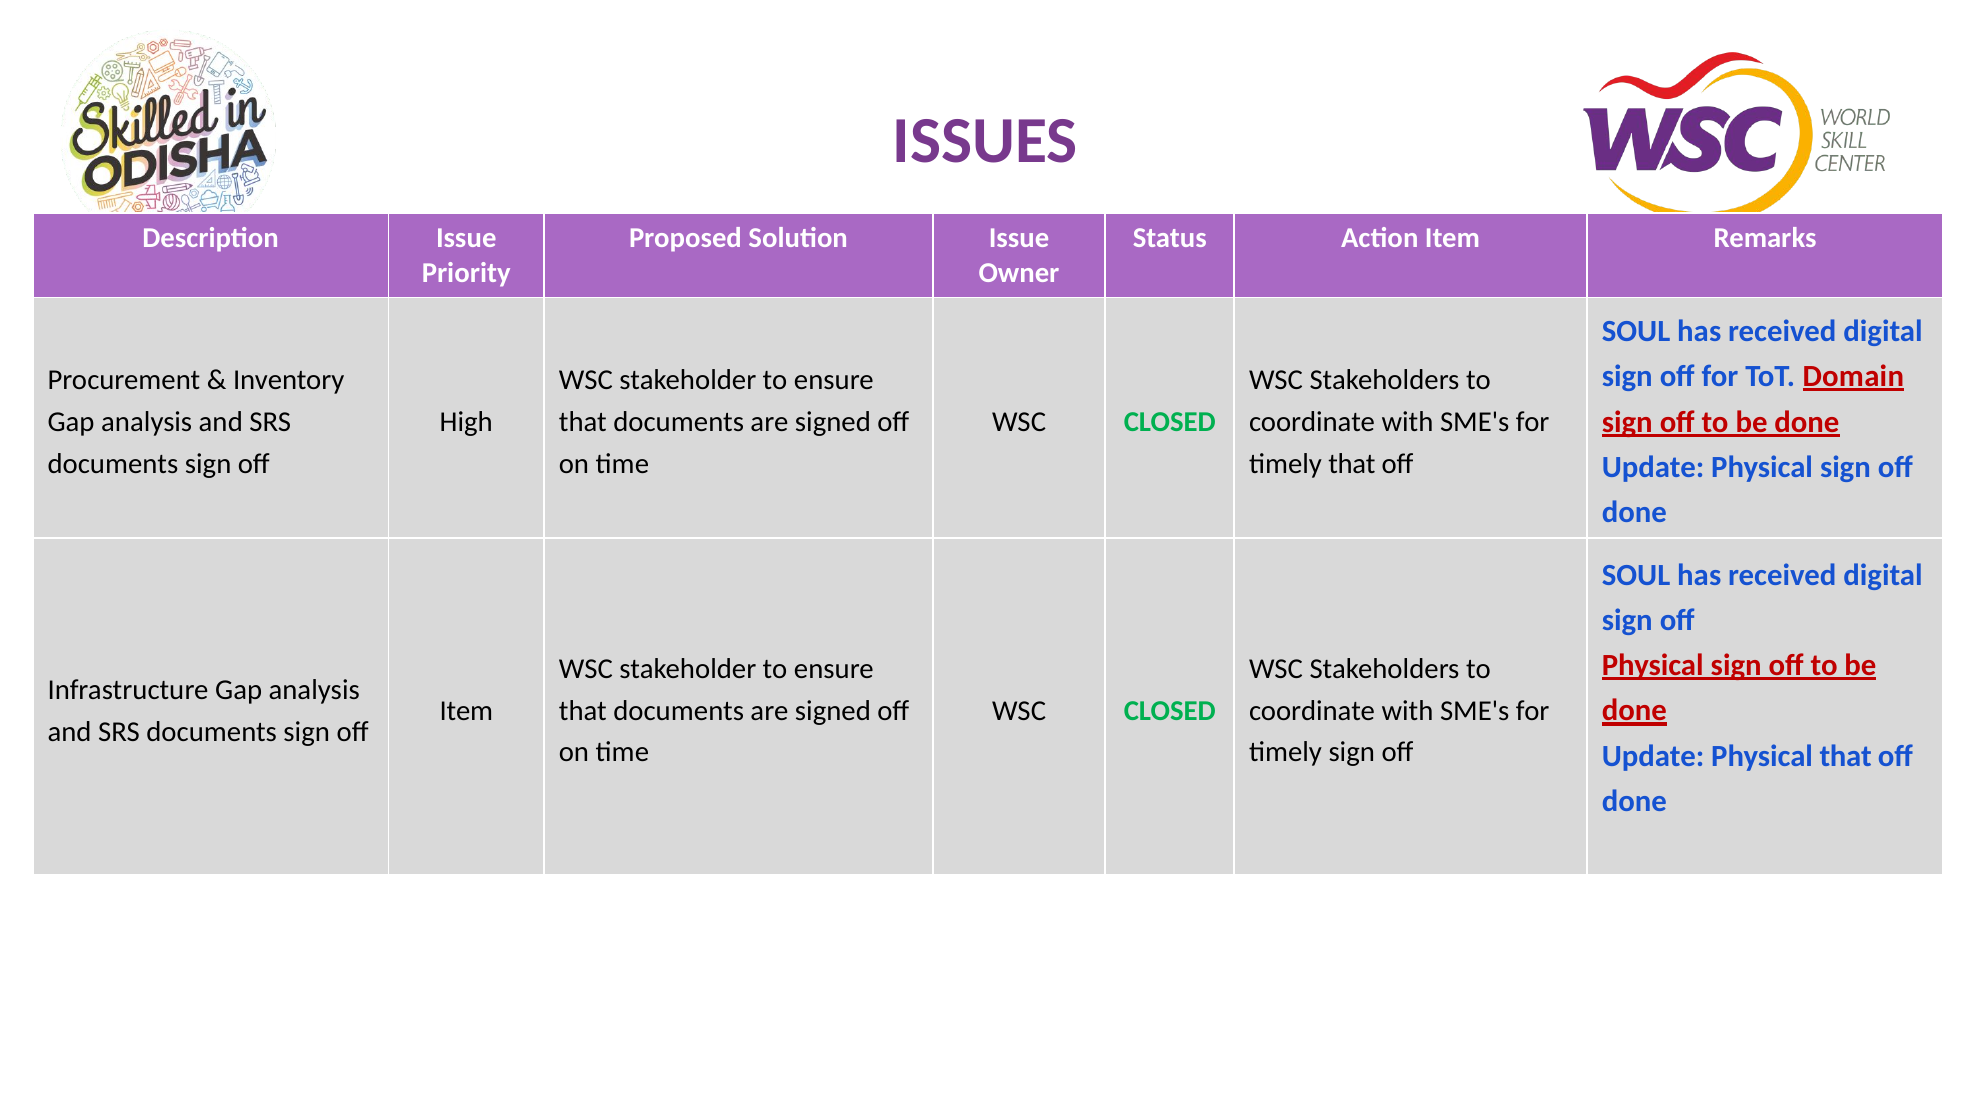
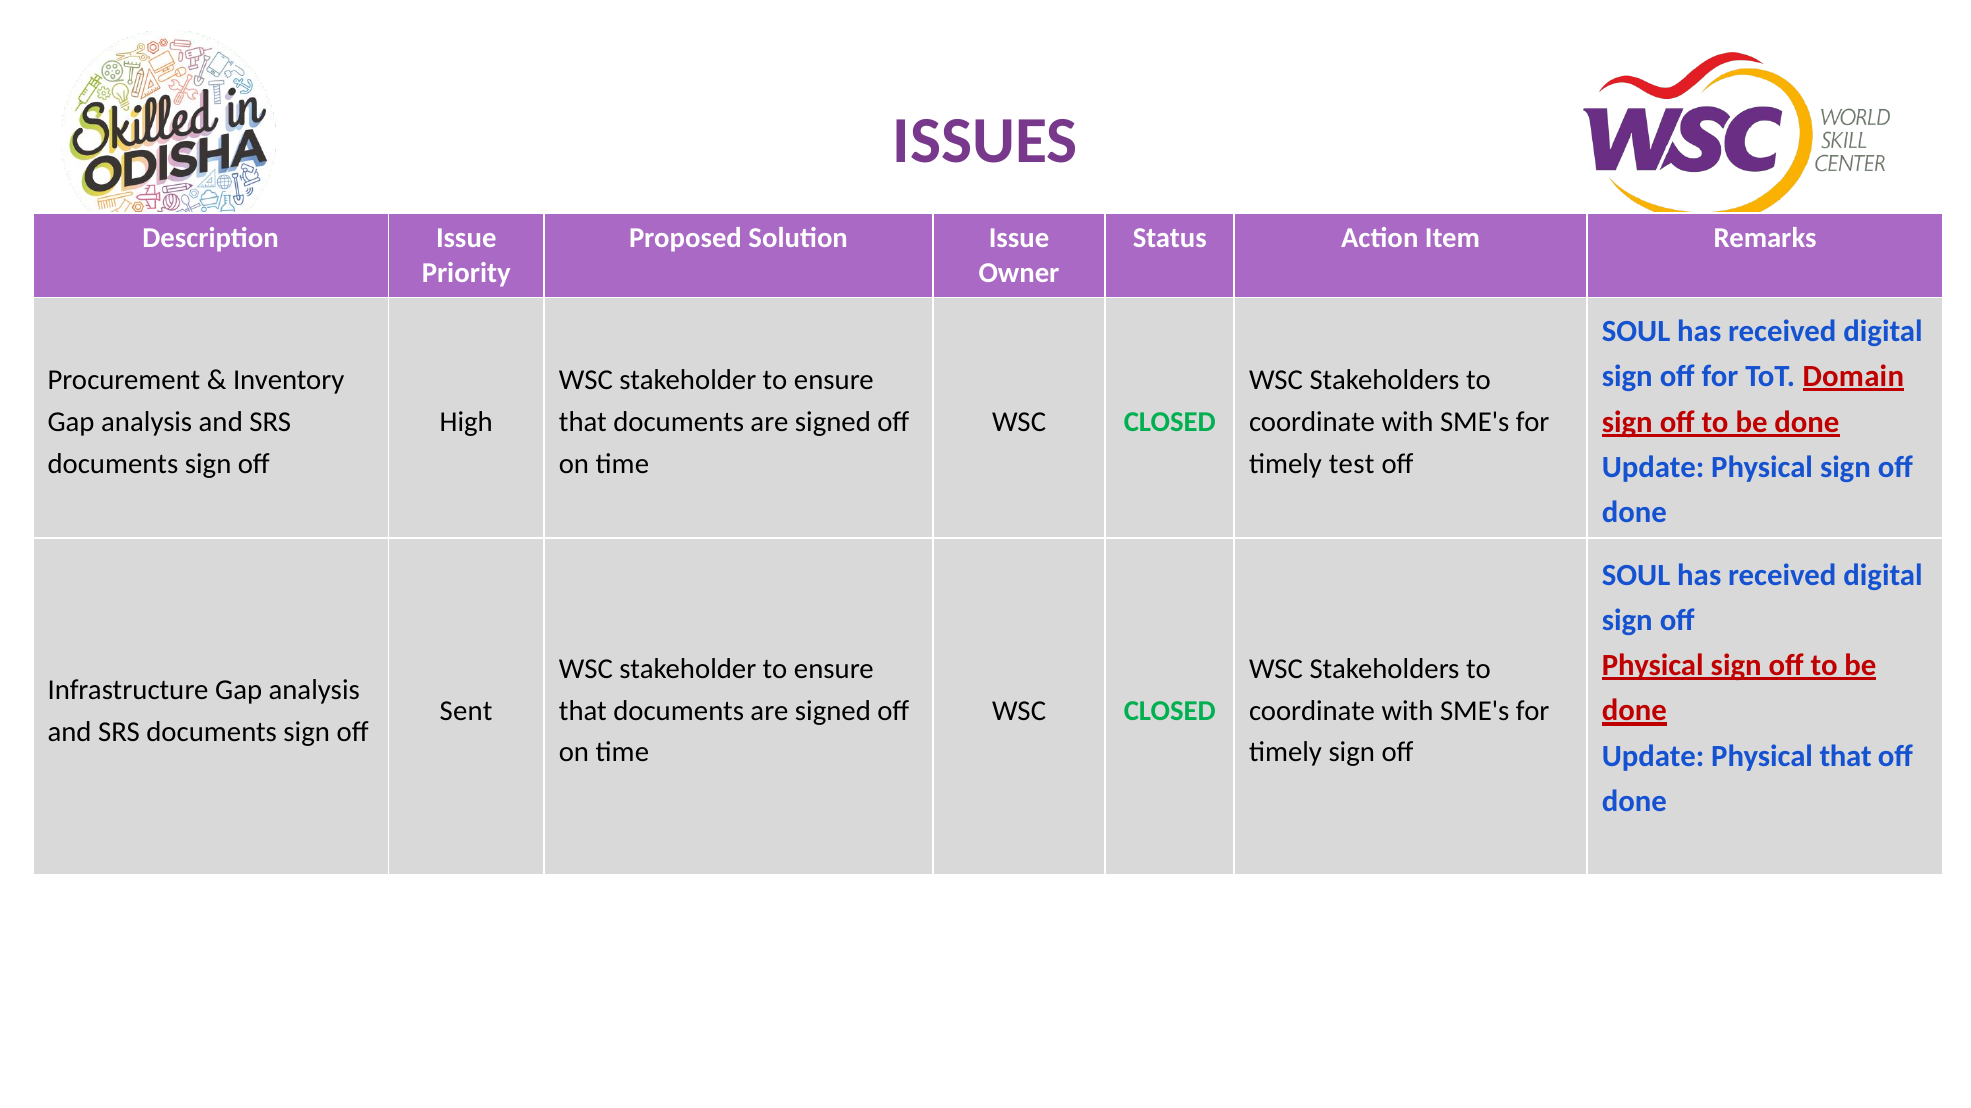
timely that: that -> test (1352, 464)
Item: Item -> Sent (466, 711)
